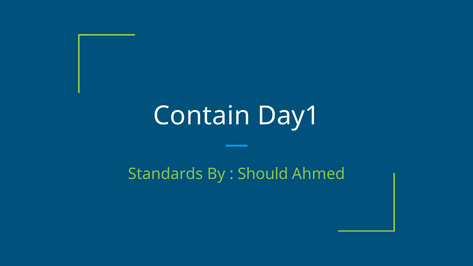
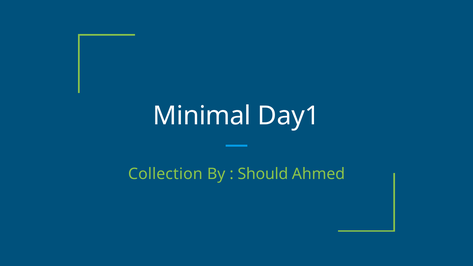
Contain: Contain -> Minimal (202, 116)
Standards: Standards -> Collection (165, 174)
